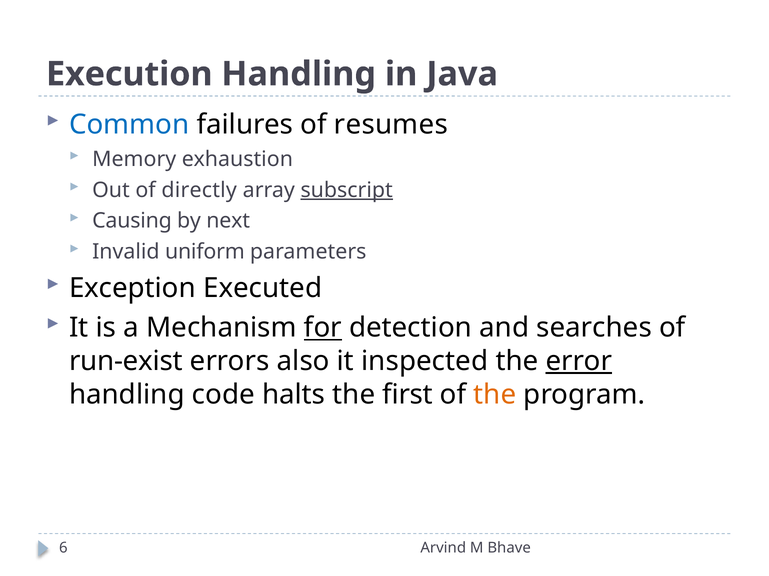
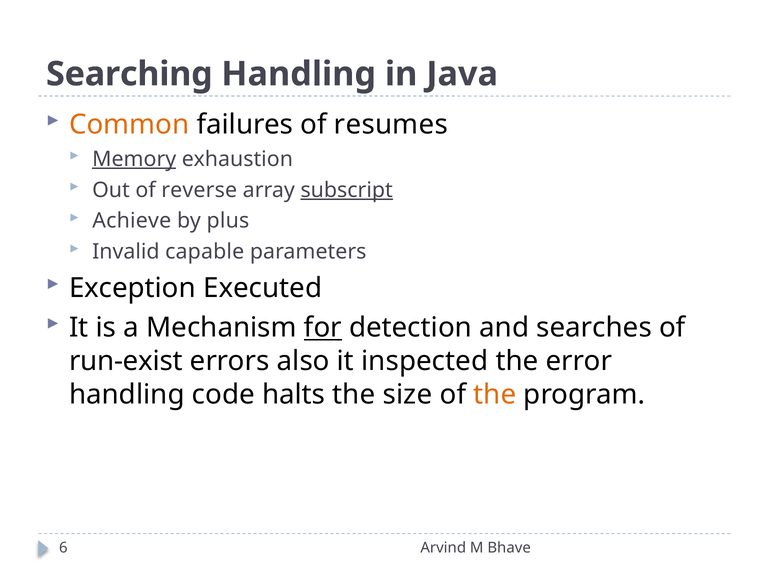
Execution: Execution -> Searching (129, 74)
Common colour: blue -> orange (129, 125)
Memory underline: none -> present (134, 159)
directly: directly -> reverse (199, 190)
Causing: Causing -> Achieve (132, 221)
next: next -> plus (228, 221)
uniform: uniform -> capable (205, 252)
error underline: present -> none (579, 362)
first: first -> size (407, 395)
